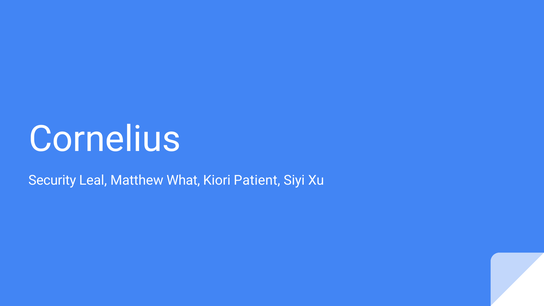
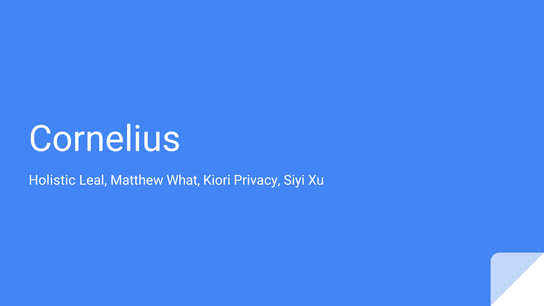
Security: Security -> Holistic (52, 180)
Patient: Patient -> Privacy (257, 180)
